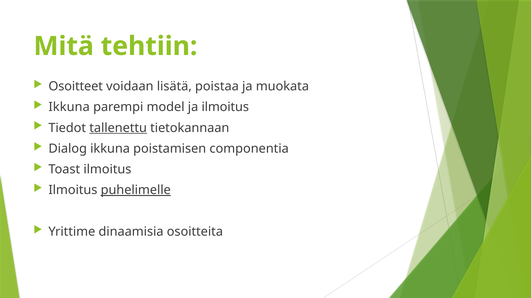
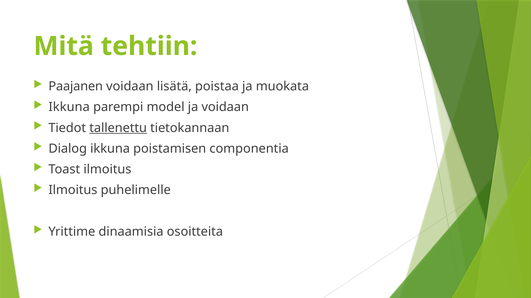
Osoitteet: Osoitteet -> Paajanen (76, 87)
ja ilmoitus: ilmoitus -> voidaan (225, 107)
puhelimelle underline: present -> none (136, 190)
